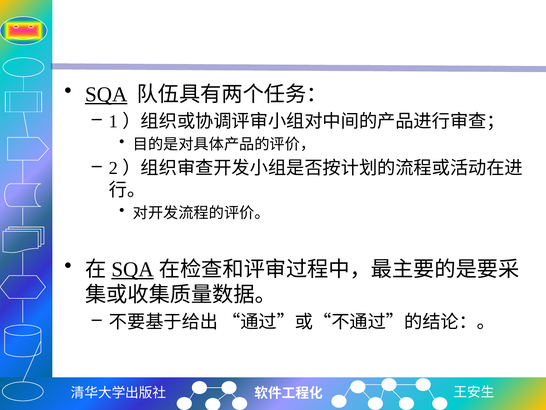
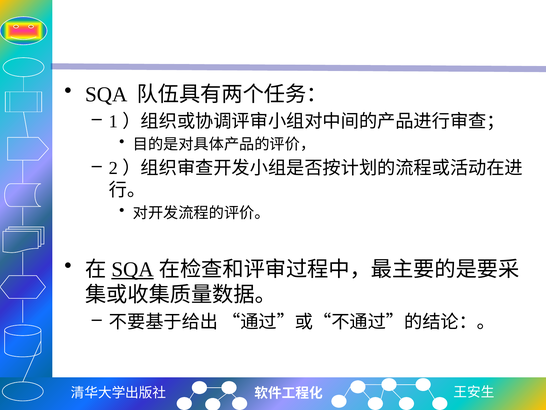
SQA underline: present -> none (106, 94)
